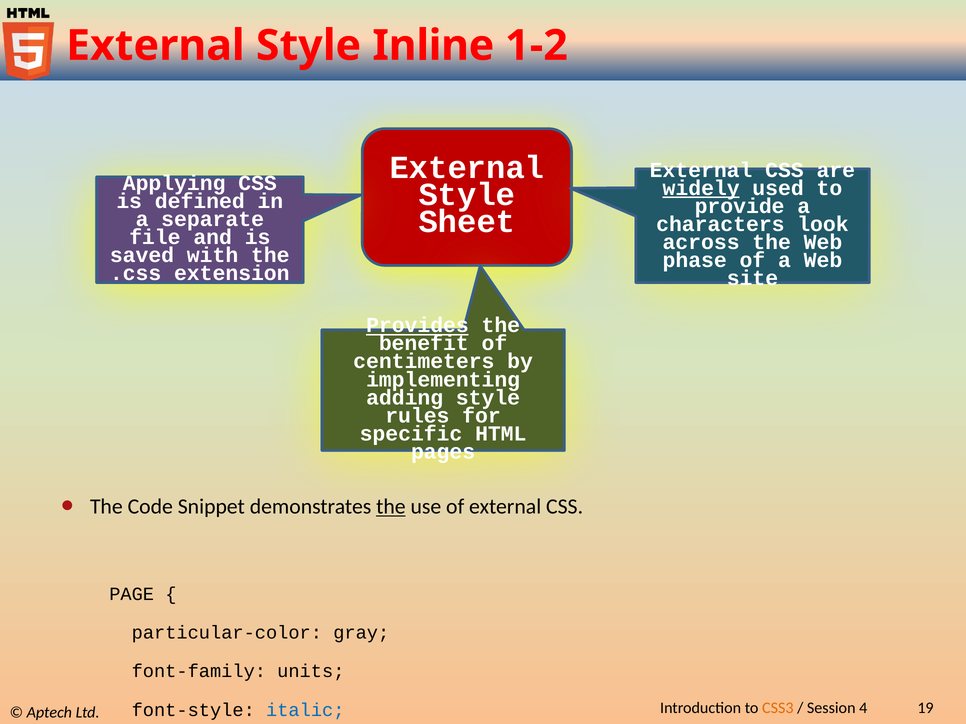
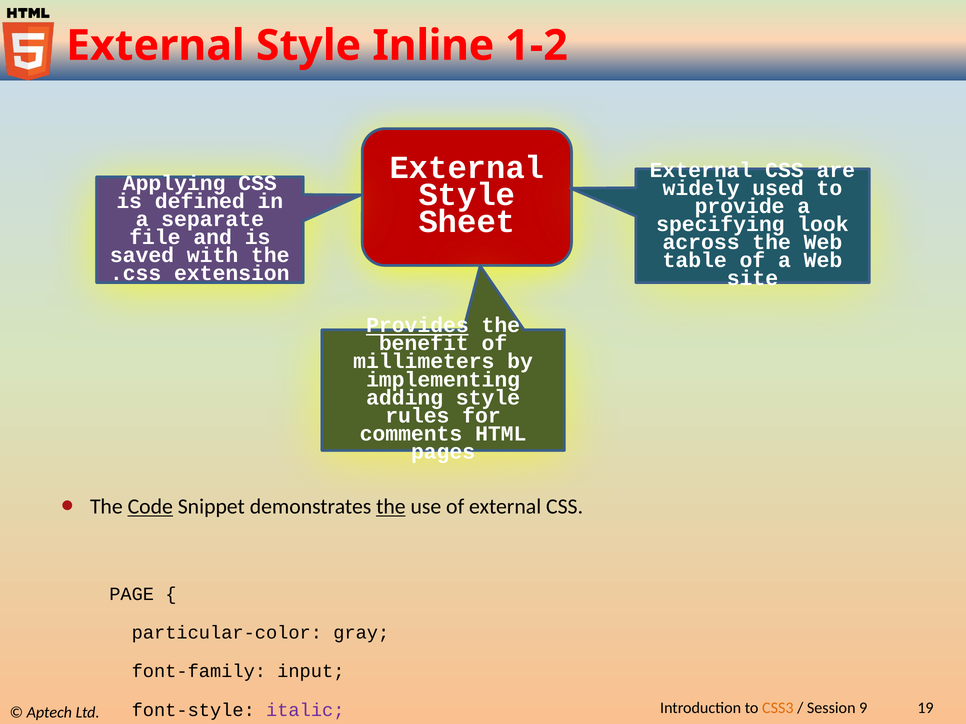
widely underline: present -> none (701, 188)
characters: characters -> specifying (720, 224)
phase: phase -> table (695, 260)
centimeters: centimeters -> millimeters (424, 362)
specific: specific -> comments (411, 434)
Code underline: none -> present (150, 507)
units: units -> input (311, 672)
4: 4 -> 9 (863, 709)
italic colour: blue -> purple (305, 710)
